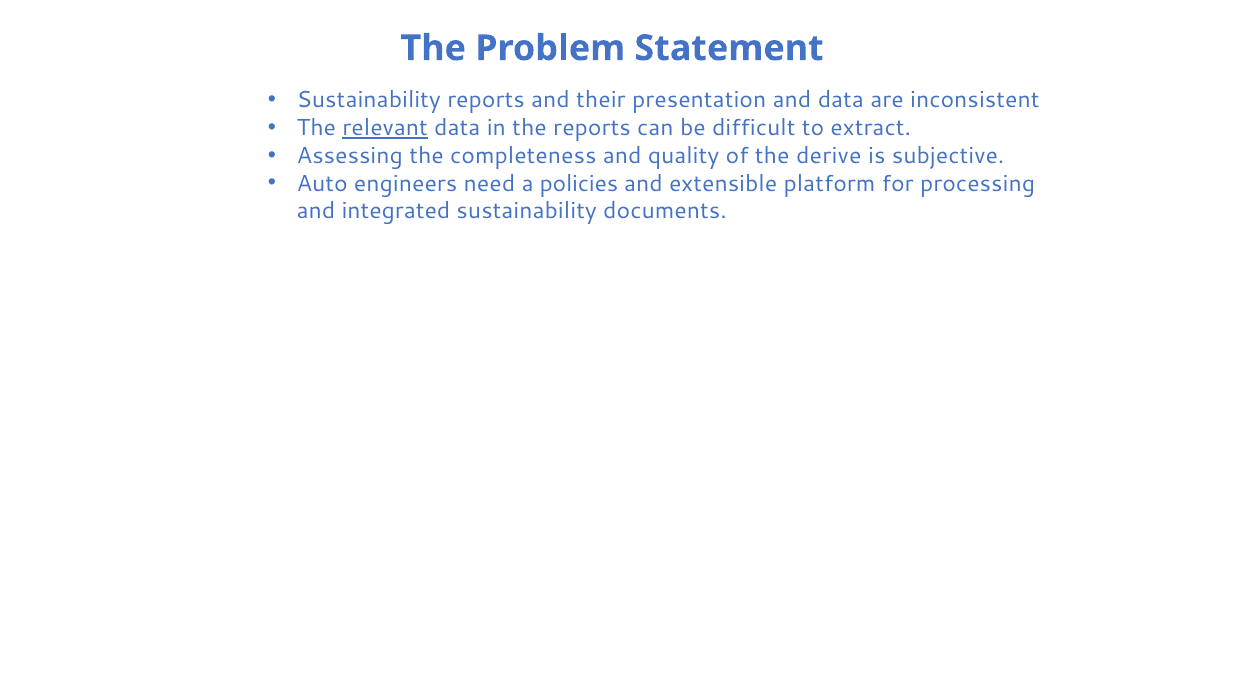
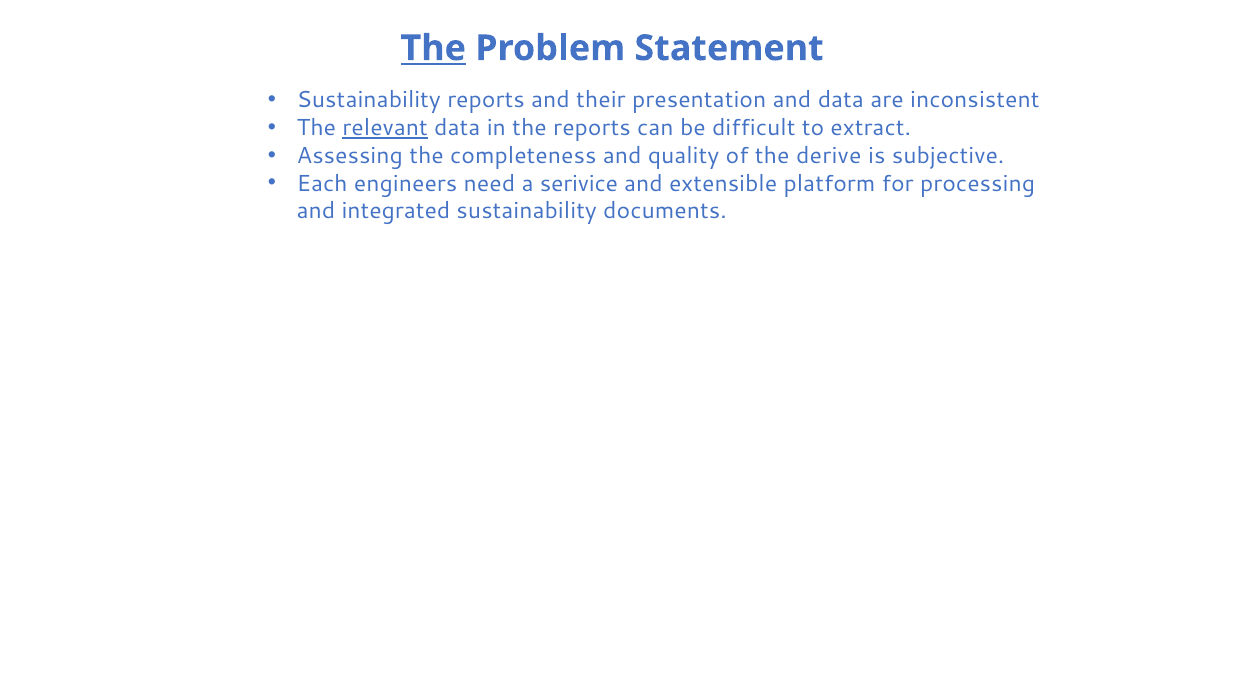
The underline: none -> present (433, 48)
Auto: Auto -> Each (322, 183)
policies: policies -> serivice (579, 183)
